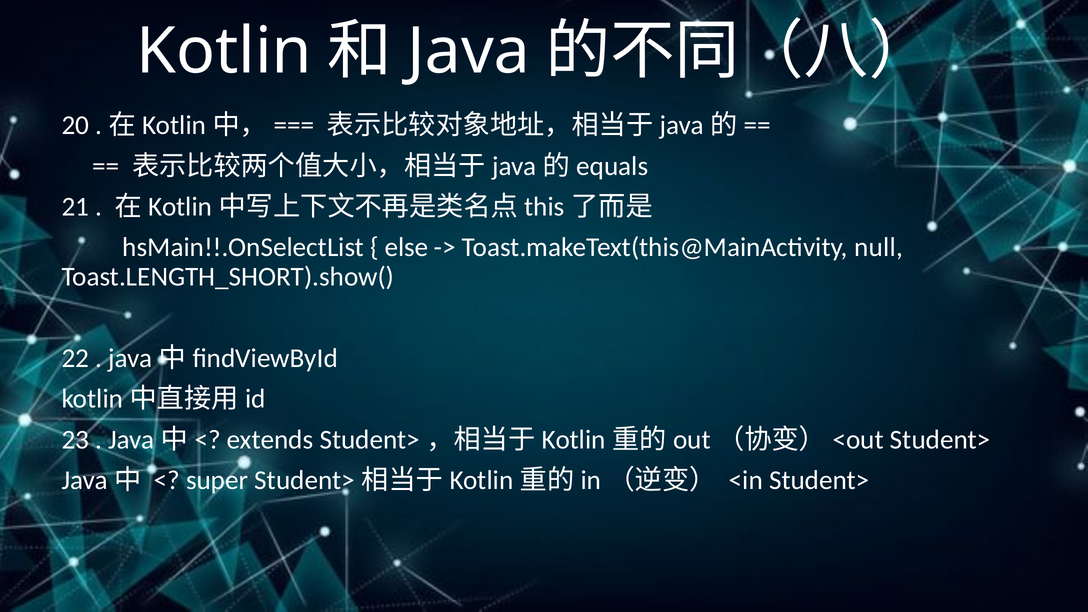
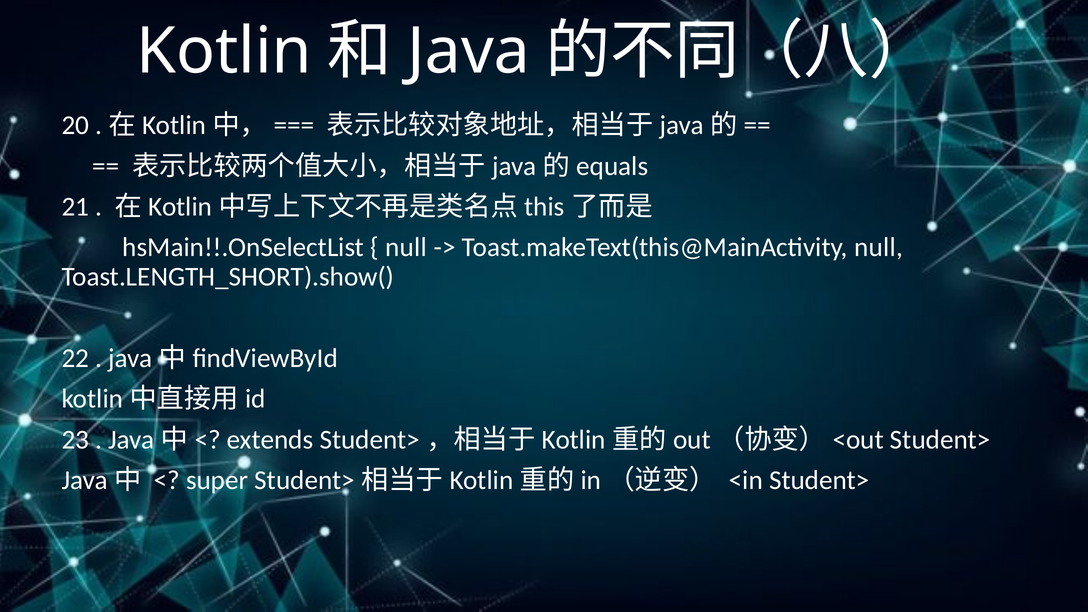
else: else -> null (406, 247)
